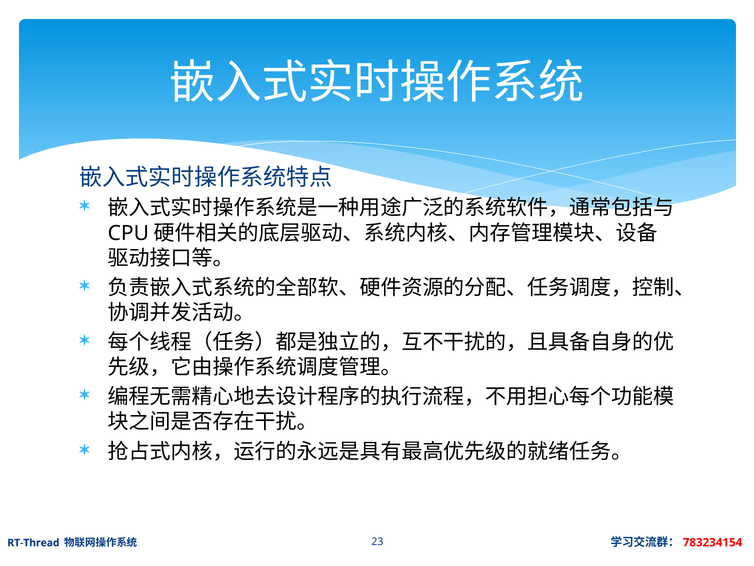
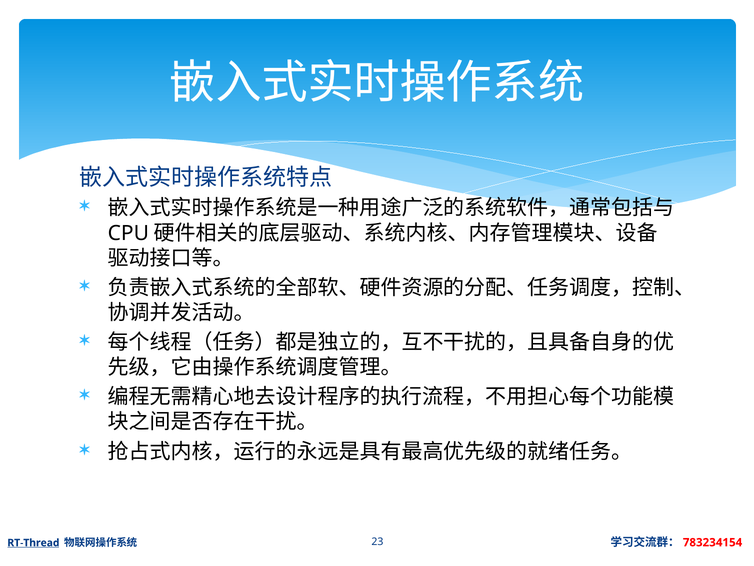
RT-Thread underline: none -> present (33, 542)
